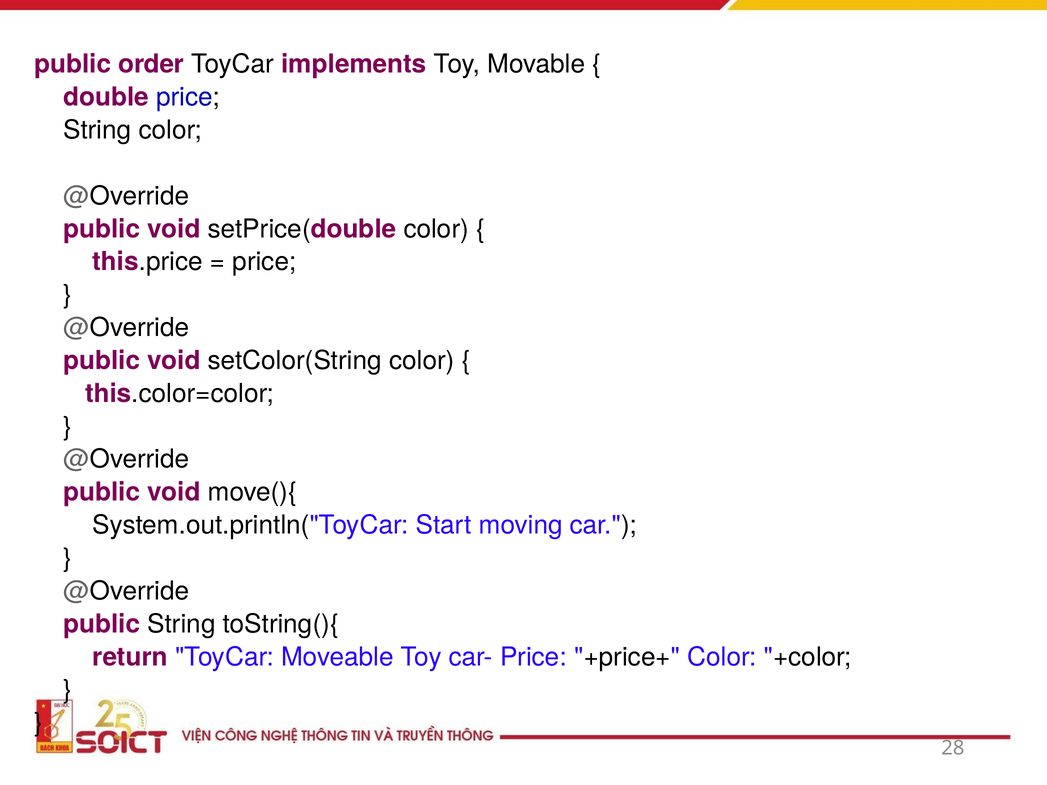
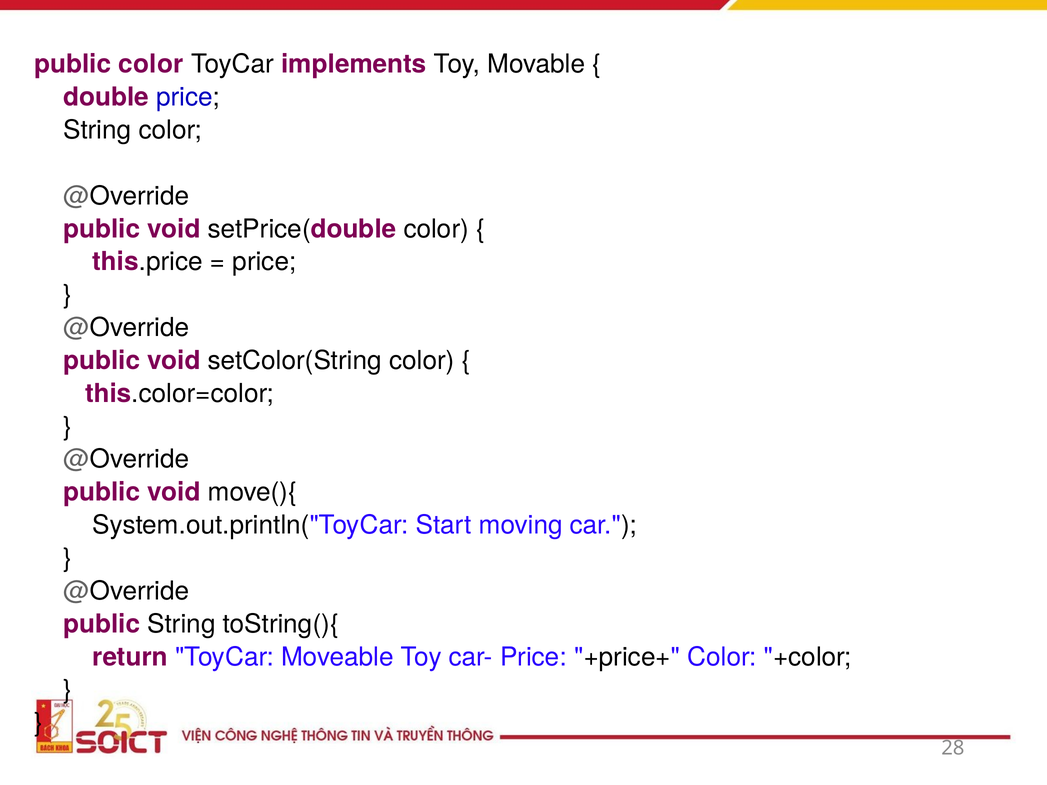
public order: order -> color (151, 64)
